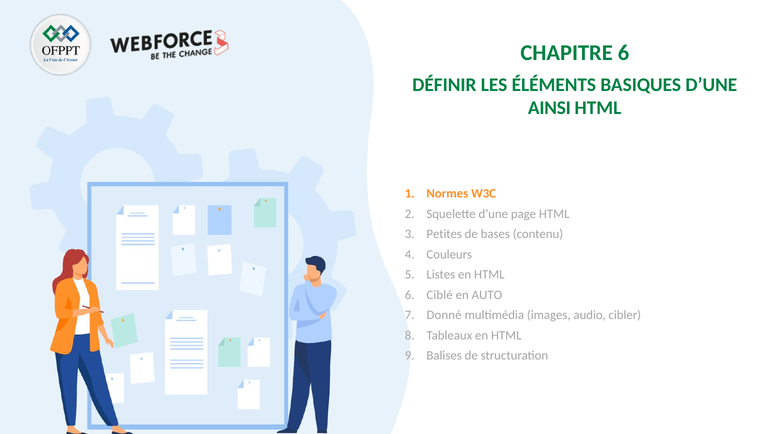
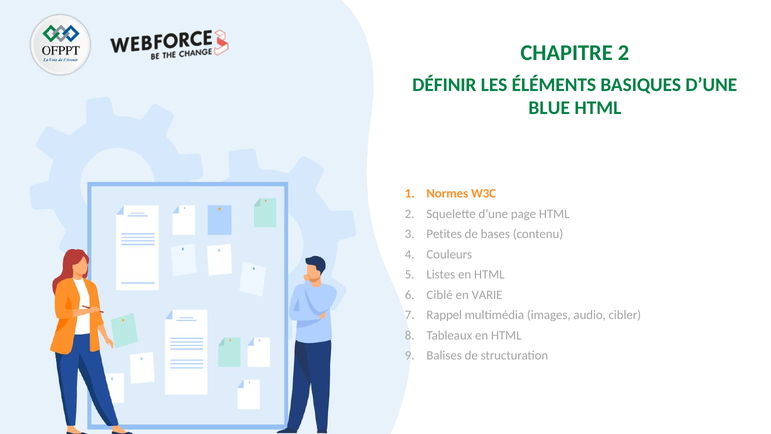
CHAPITRE 6: 6 -> 2 (623, 53)
AINSI: AINSI -> BLUE (549, 108)
AUTO: AUTO -> VARIE (487, 295)
Donné: Donné -> Rappel (444, 315)
